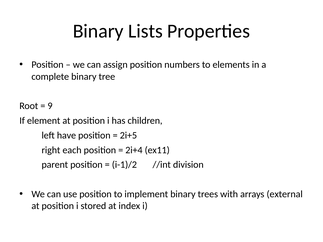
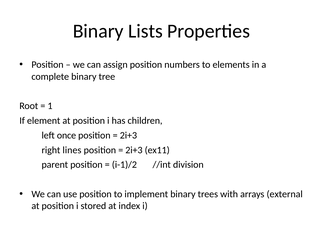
9: 9 -> 1 (50, 106)
have: have -> once (66, 135)
2i+5: 2i+5 -> 2i+3 (128, 135)
each: each -> lines (72, 150)
2i+4: 2i+4 -> 2i+3 (134, 150)
